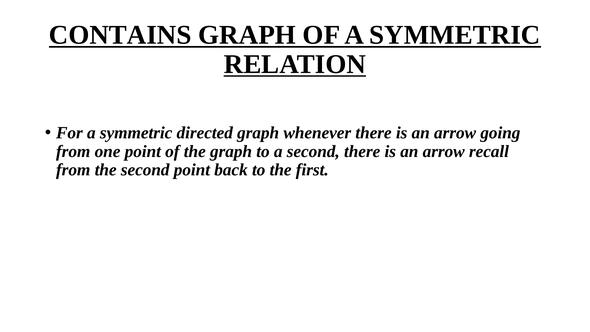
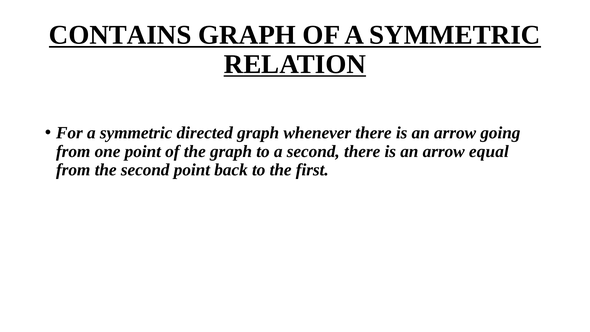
recall: recall -> equal (489, 151)
